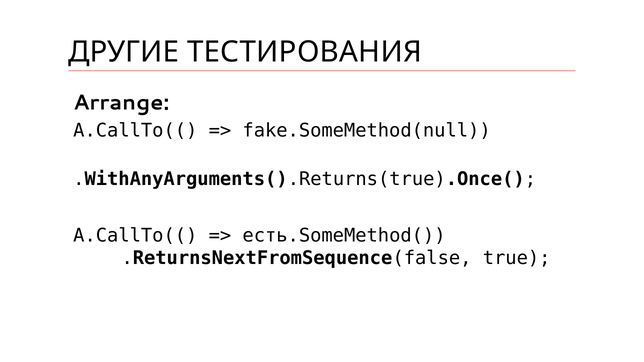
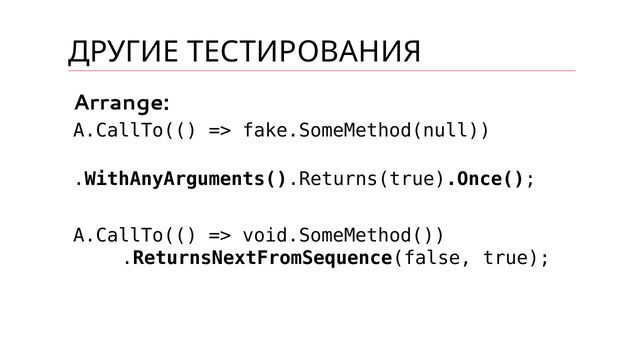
есть.SomeMethod(: есть.SomeMethod( -> void.SomeMethod( (344, 236)
